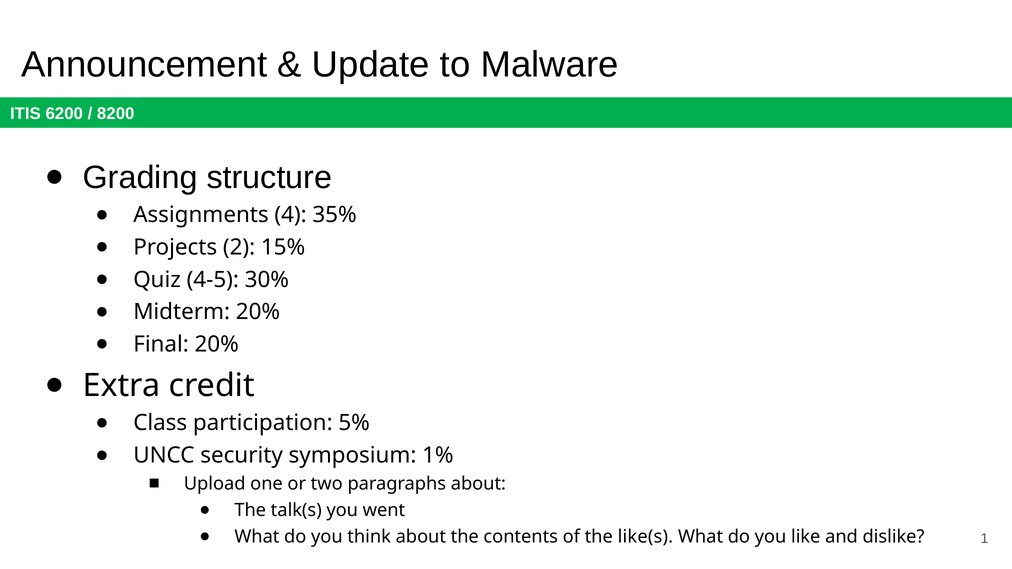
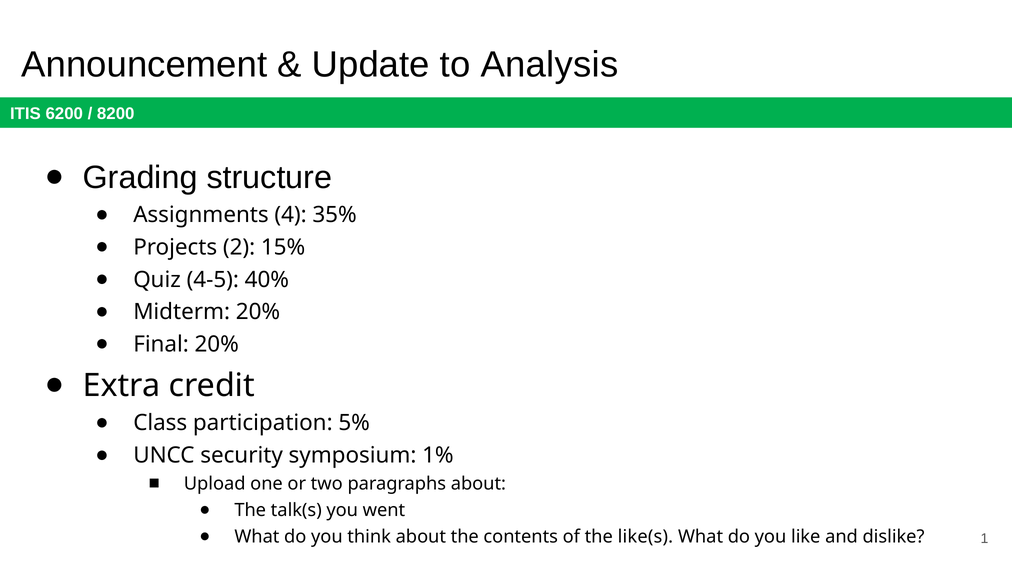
Malware: Malware -> Analysis (549, 65)
30%: 30% -> 40% (267, 280)
